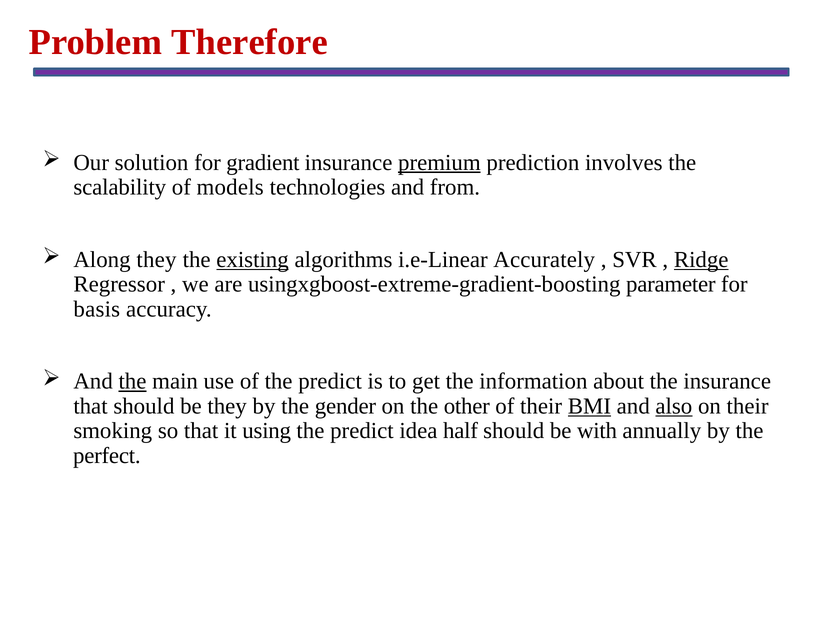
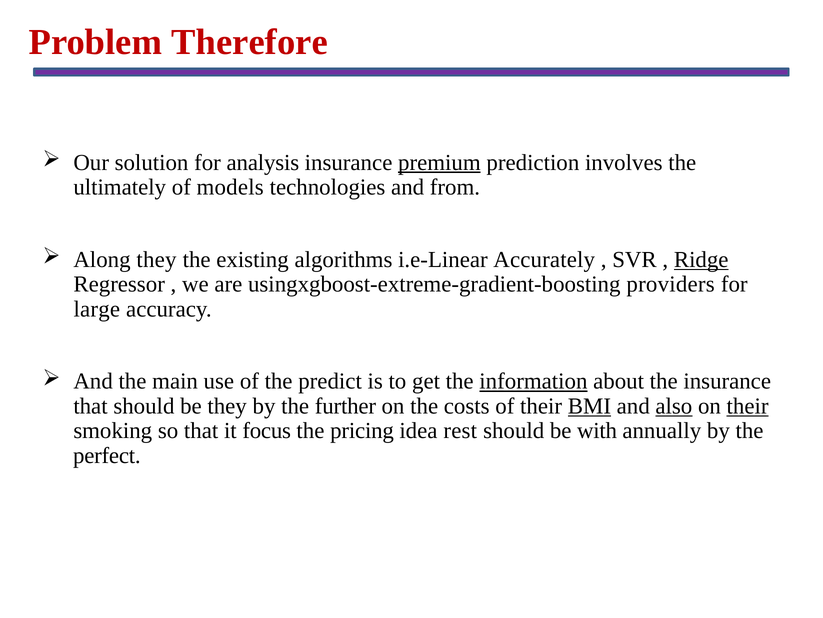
gradient: gradient -> analysis (263, 162)
scalability: scalability -> ultimately (120, 187)
existing underline: present -> none (253, 259)
parameter: parameter -> providers (671, 284)
basis: basis -> large (97, 309)
the underline: present -> none (132, 381)
information underline: none -> present (533, 381)
gender: gender -> further (345, 406)
other: other -> costs (467, 406)
their underline: none -> present (748, 406)
using: using -> focus (267, 430)
predict: predict -> pricing (362, 430)
half: half -> rest (460, 430)
